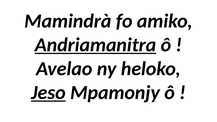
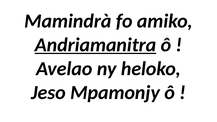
Jeso underline: present -> none (48, 93)
